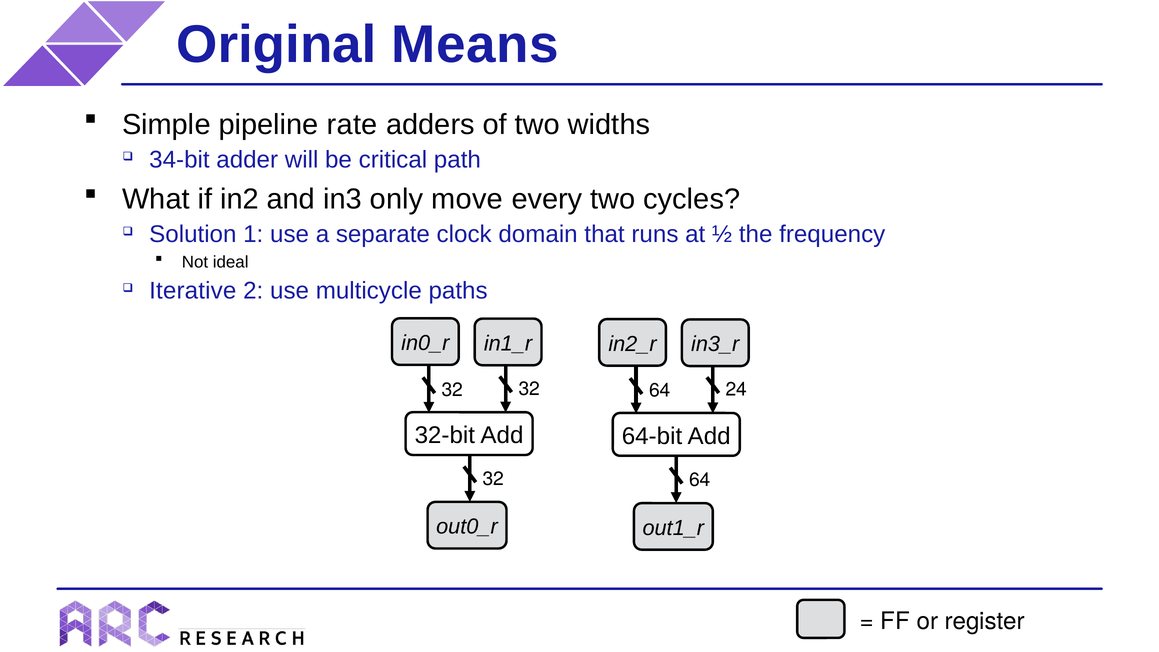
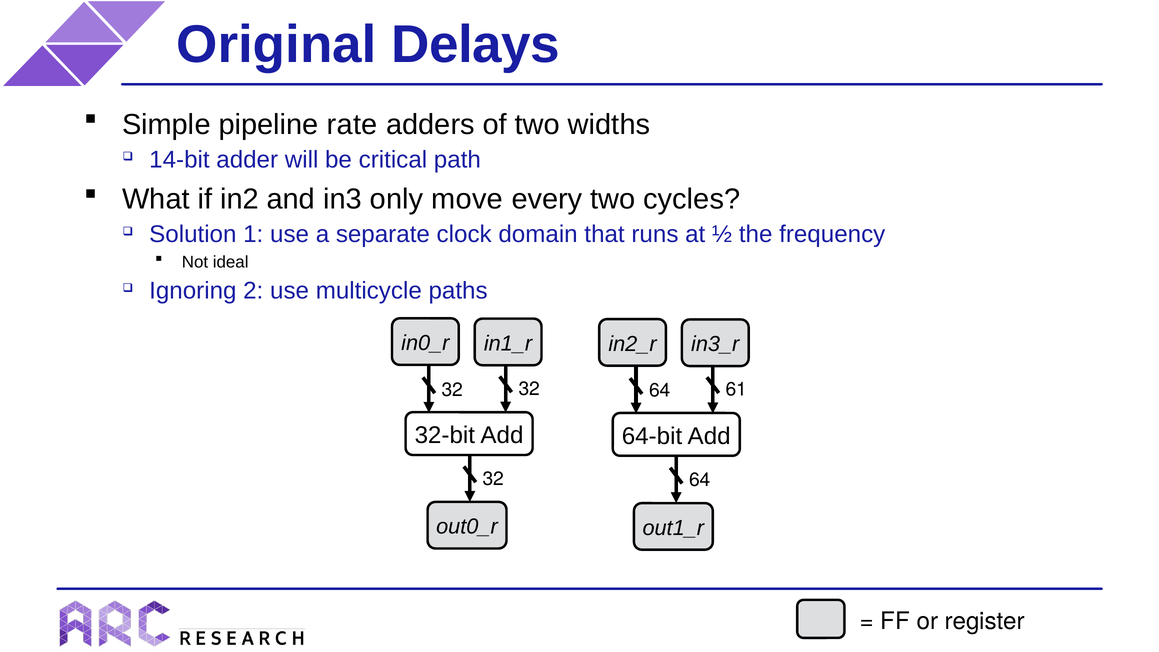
Means: Means -> Delays (476, 45)
34-bit: 34-bit -> 14-bit (179, 160)
Iterative: Iterative -> Ignoring (193, 291)
24: 24 -> 61 (737, 390)
